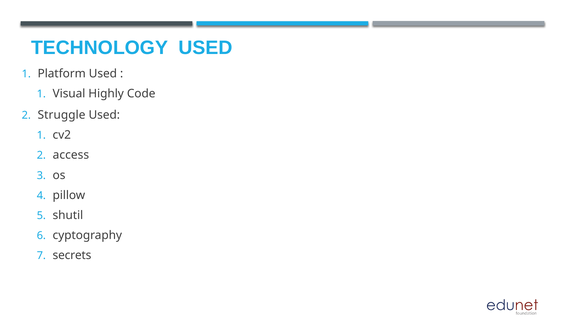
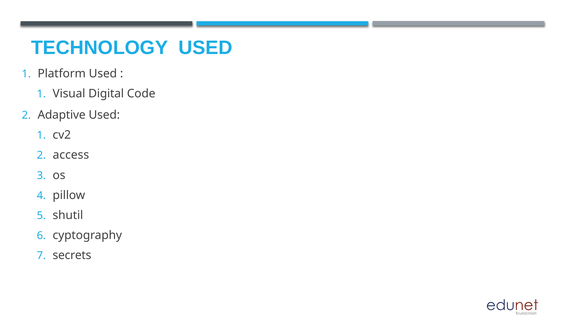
Highly: Highly -> Digital (106, 94)
Struggle: Struggle -> Adaptive (62, 115)
